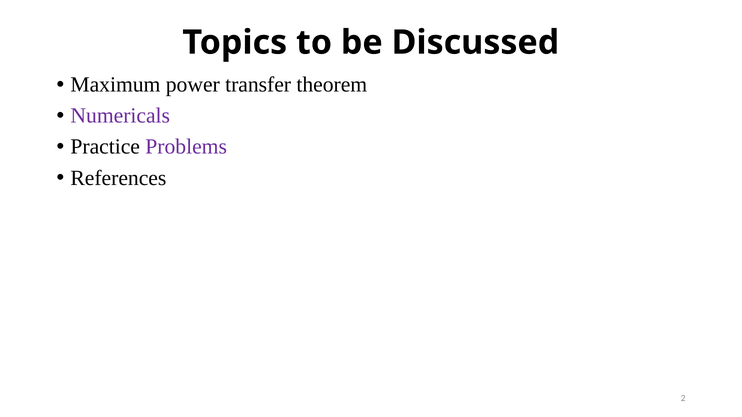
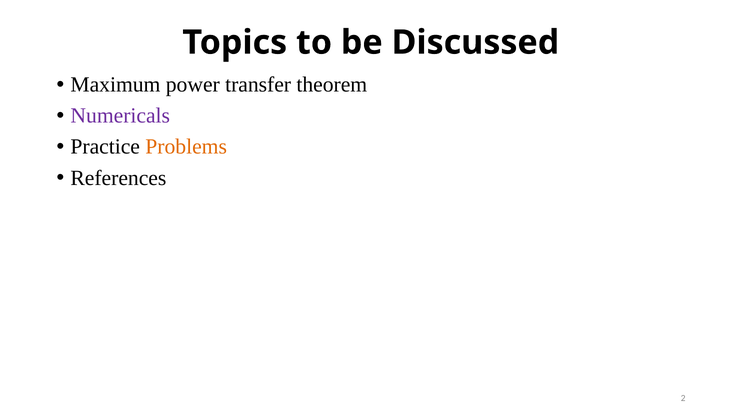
Problems colour: purple -> orange (186, 147)
